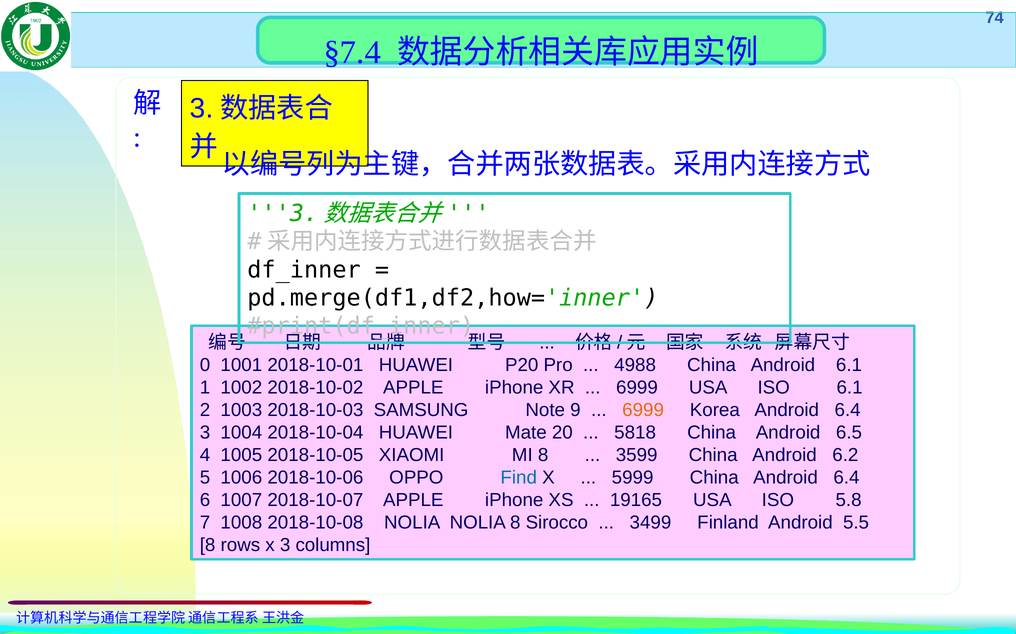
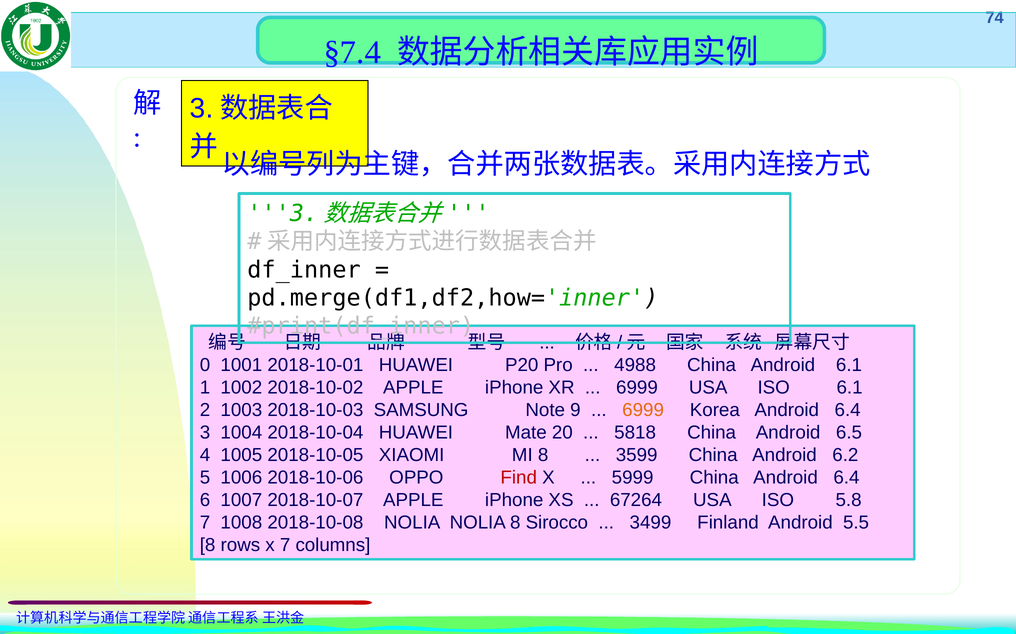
Find colour: blue -> red (519, 478)
19165: 19165 -> 67264 (636, 501)
x 3: 3 -> 7 (285, 546)
